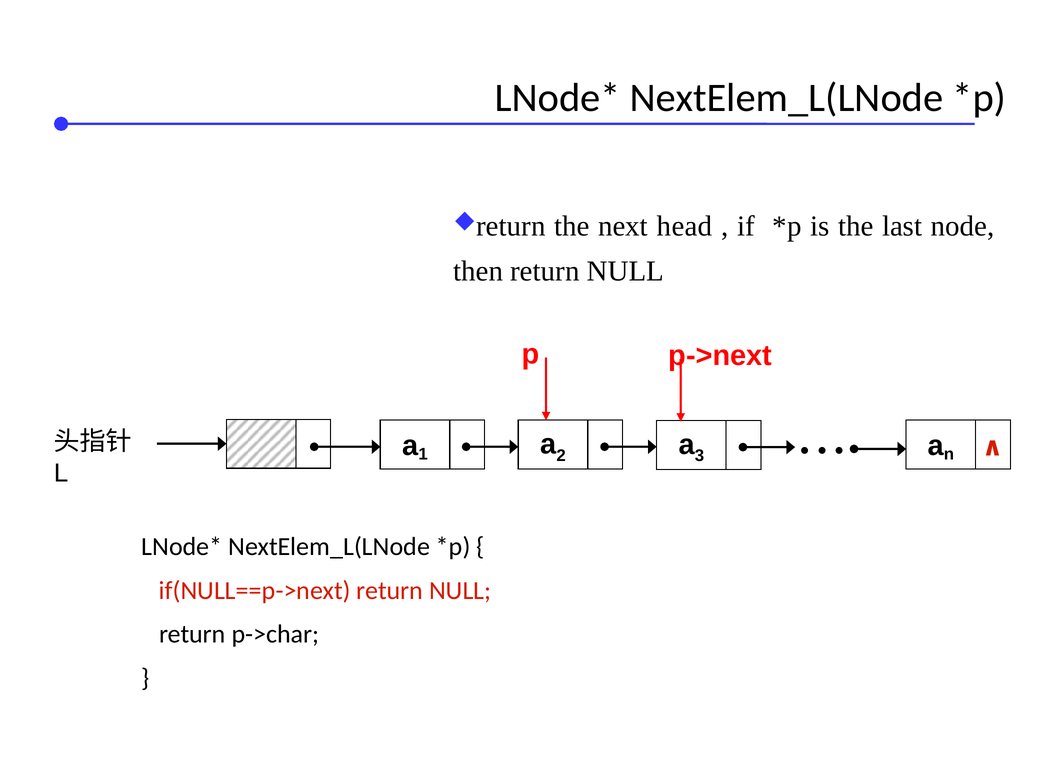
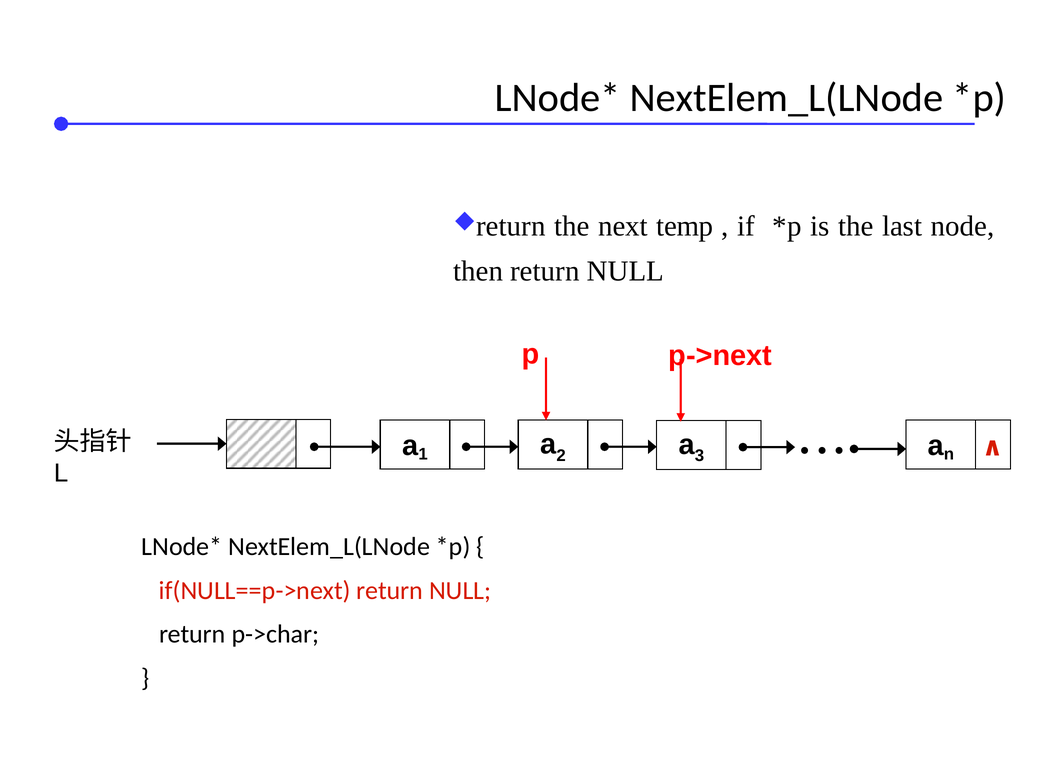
head: head -> temp (685, 226)
